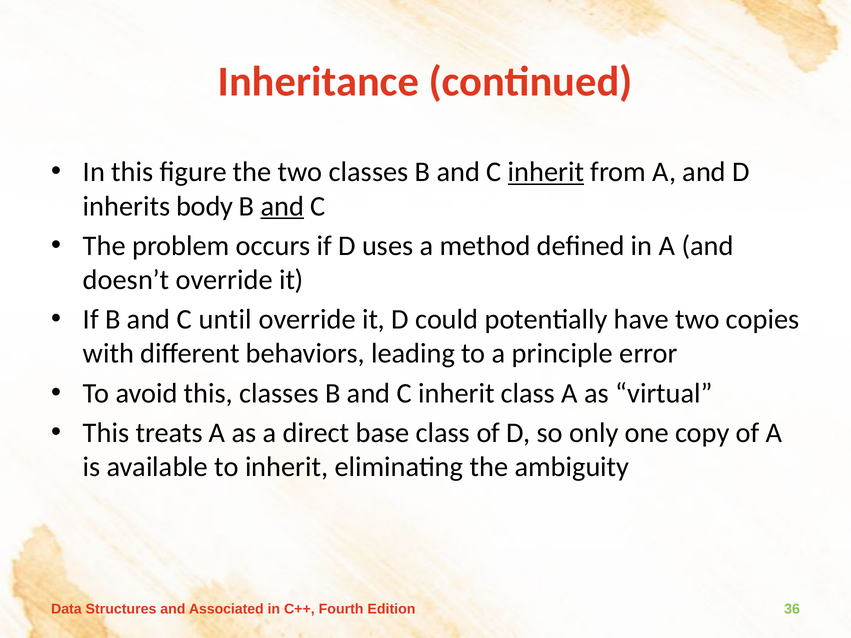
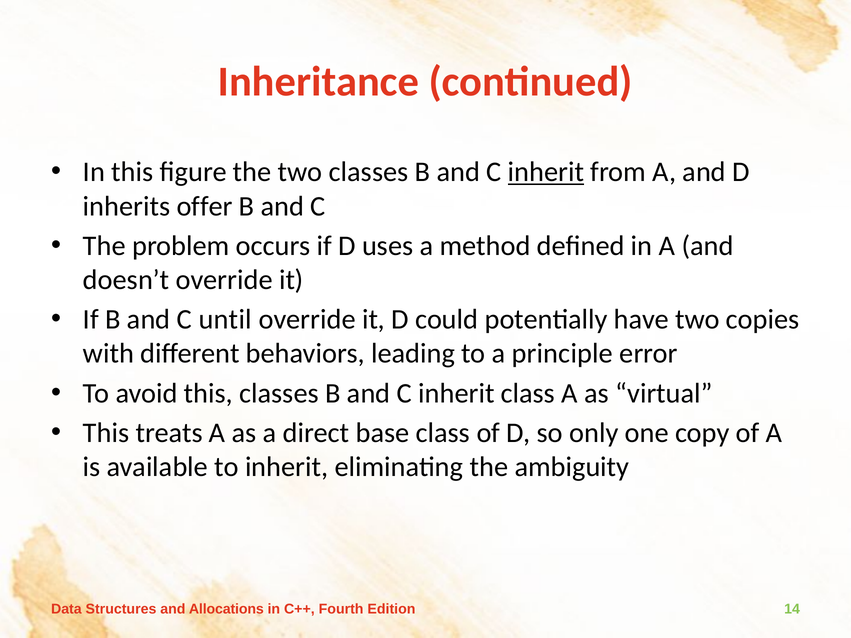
body: body -> offer (205, 206)
and underline: present -> none (282, 206)
Associated: Associated -> Allocations (226, 610)
36: 36 -> 14 (792, 610)
